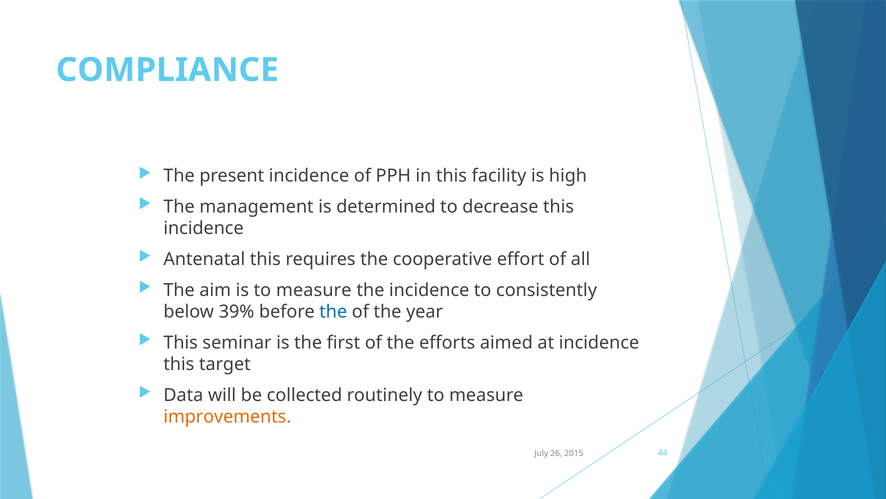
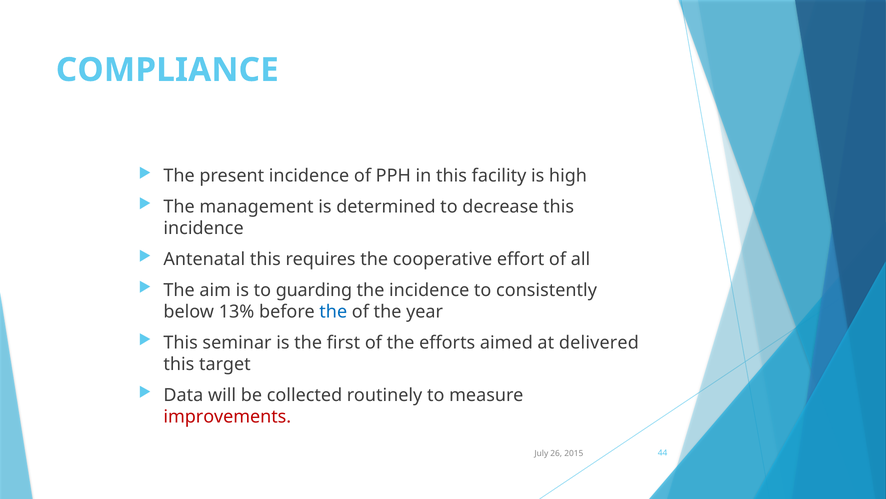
is to measure: measure -> guarding (314, 290)
39%: 39% -> 13% (237, 311)
at incidence: incidence -> delivered (599, 342)
improvements colour: orange -> red (227, 416)
